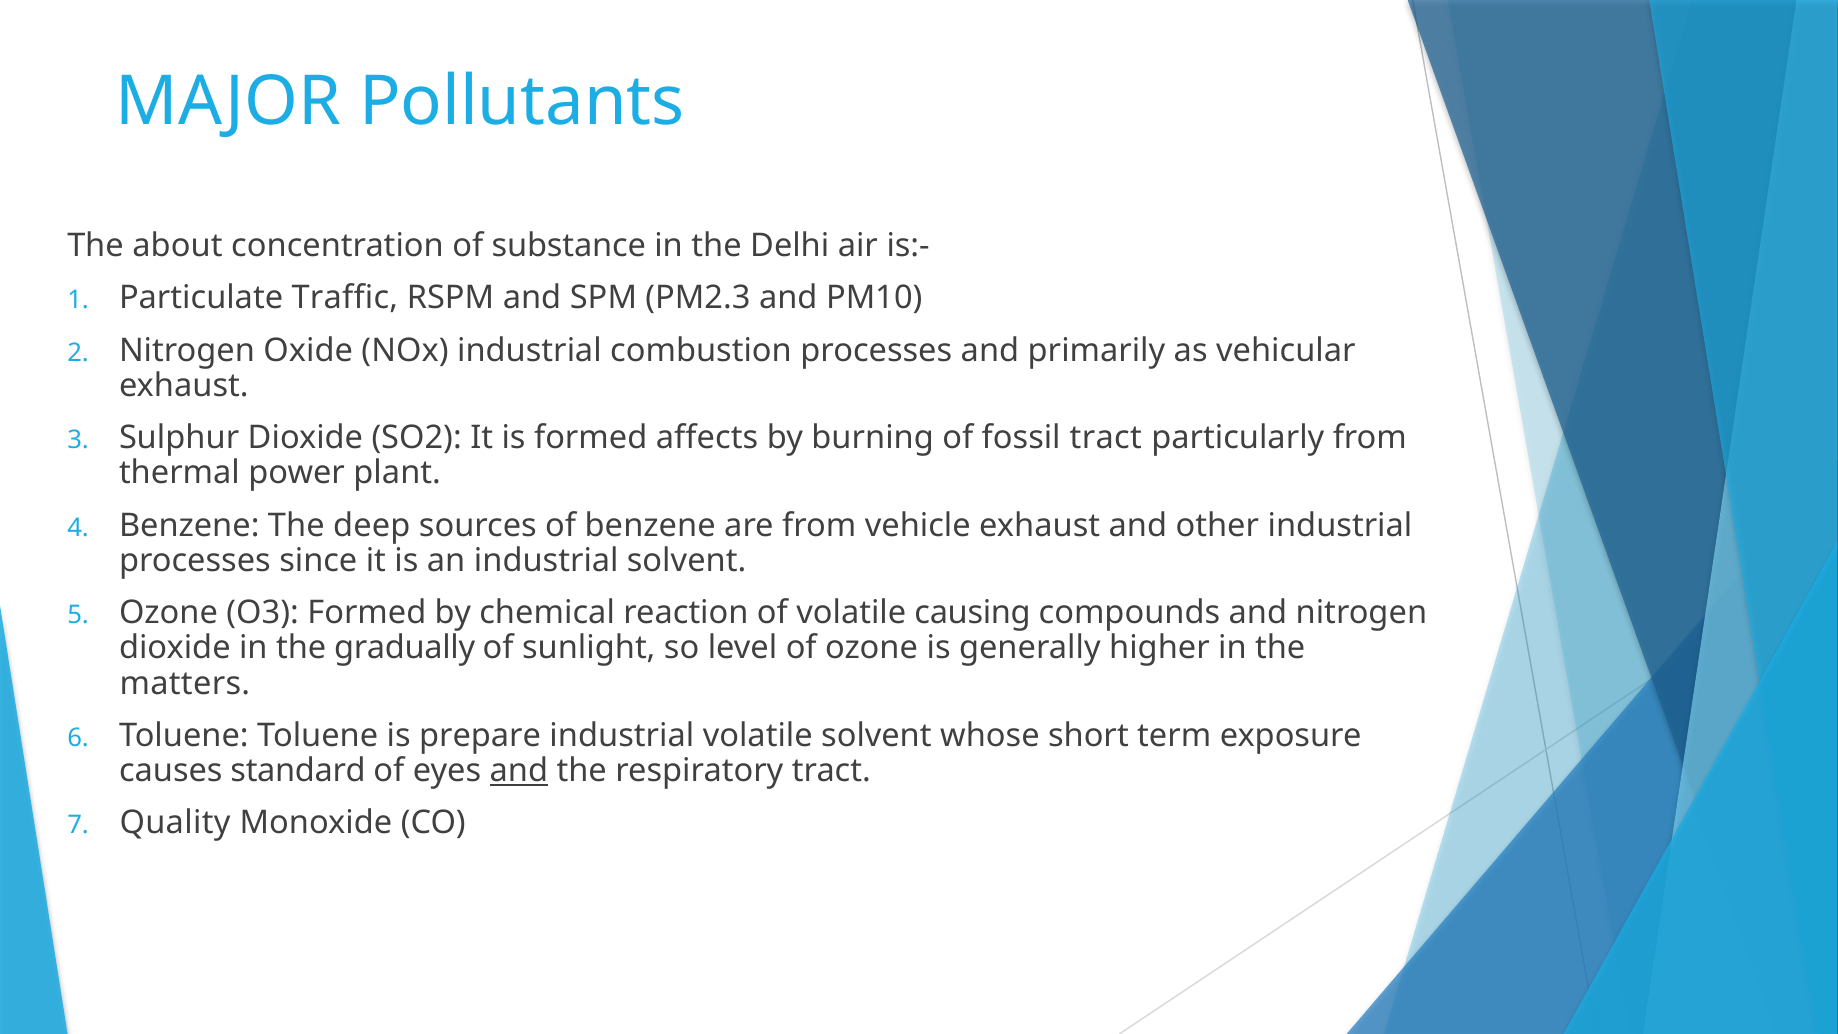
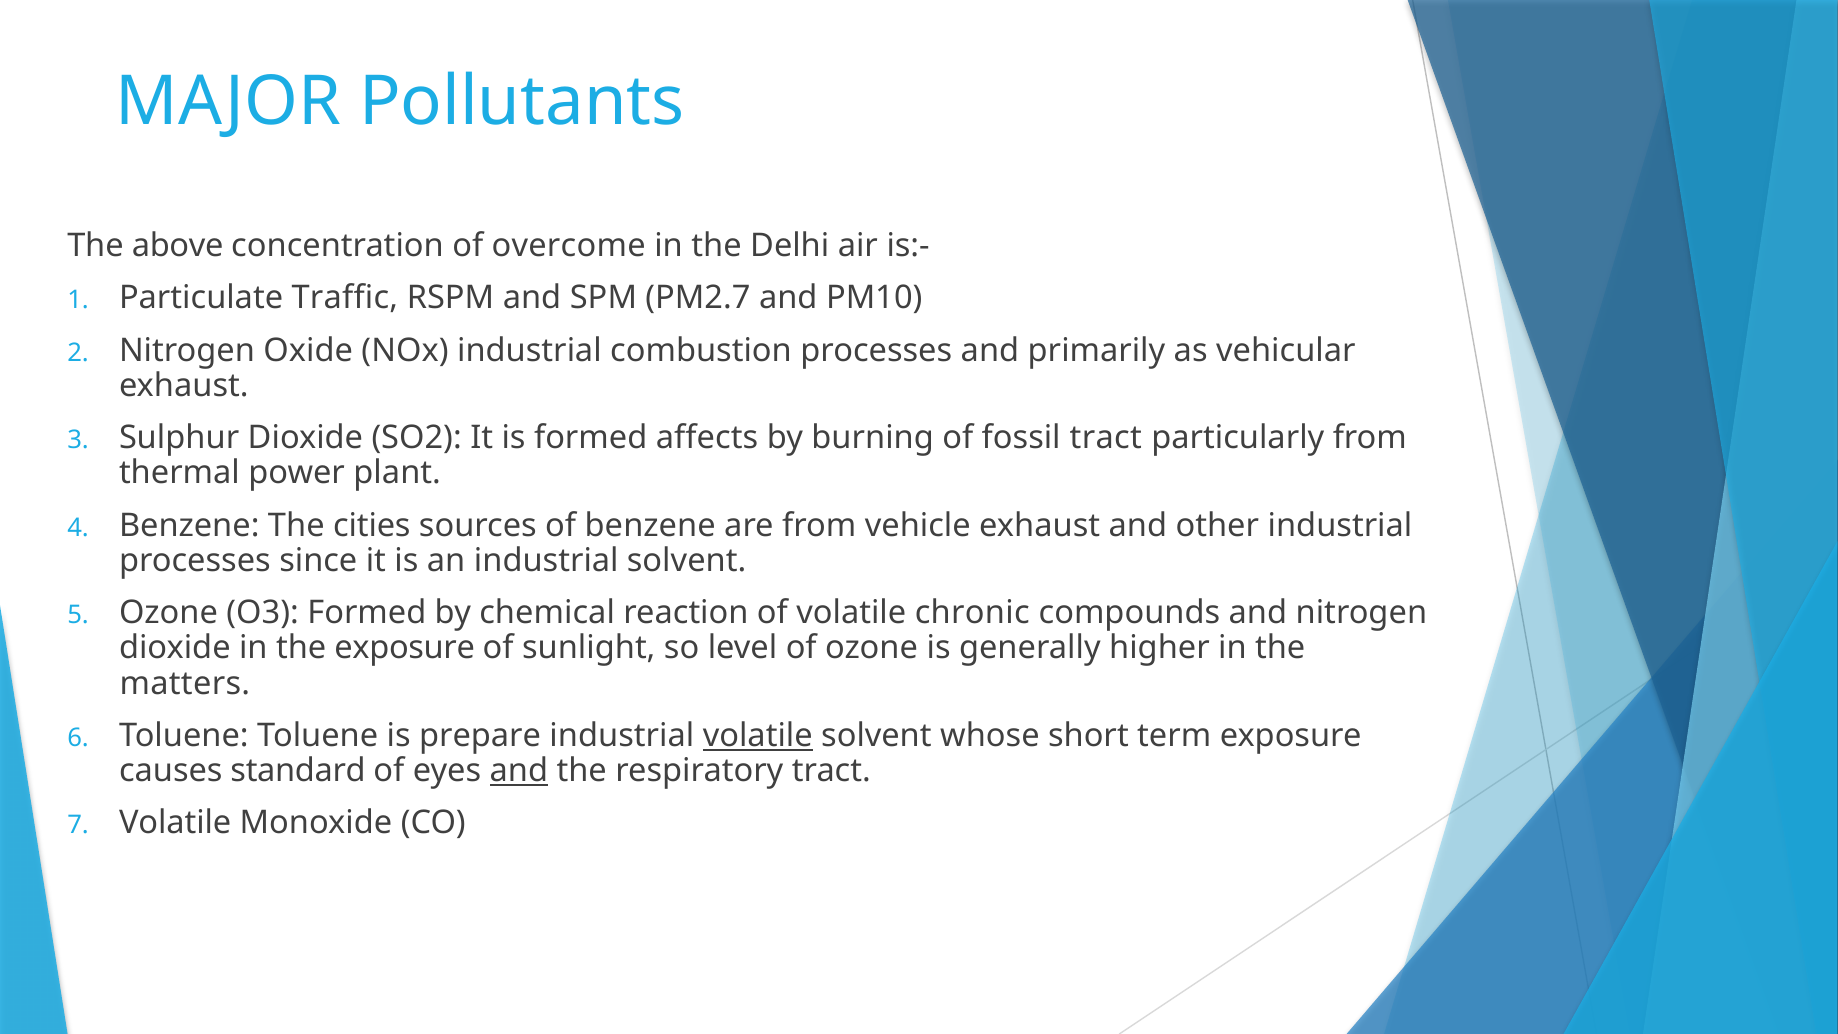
about: about -> above (178, 246)
substance: substance -> overcome (569, 246)
PM2.3: PM2.3 -> PM2.7 (698, 298)
deep: deep -> cities (372, 525)
causing: causing -> chronic (972, 613)
the gradually: gradually -> exposure (405, 648)
volatile underline: none -> present (758, 736)
Quality: Quality -> Volatile (175, 823)
